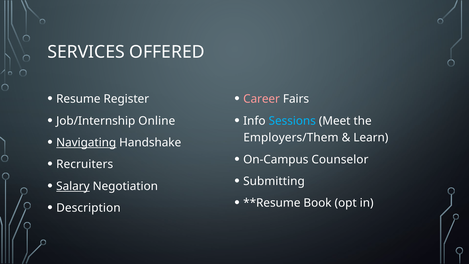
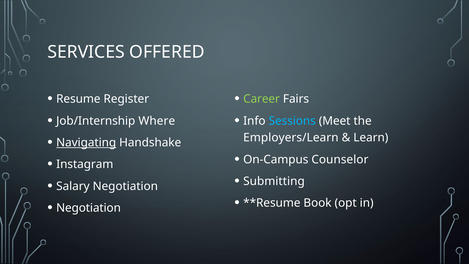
Career colour: pink -> light green (262, 99)
Online: Online -> Where (157, 121)
Employers/Them: Employers/Them -> Employers/Learn (291, 138)
Recruiters: Recruiters -> Instagram (85, 164)
Salary underline: present -> none (73, 186)
Description: Description -> Negotiation (89, 208)
